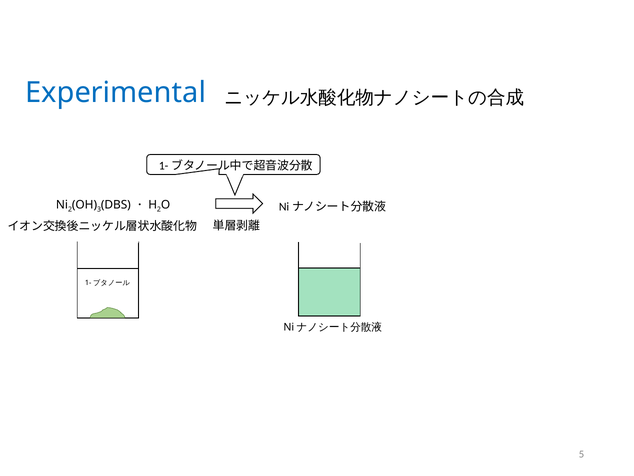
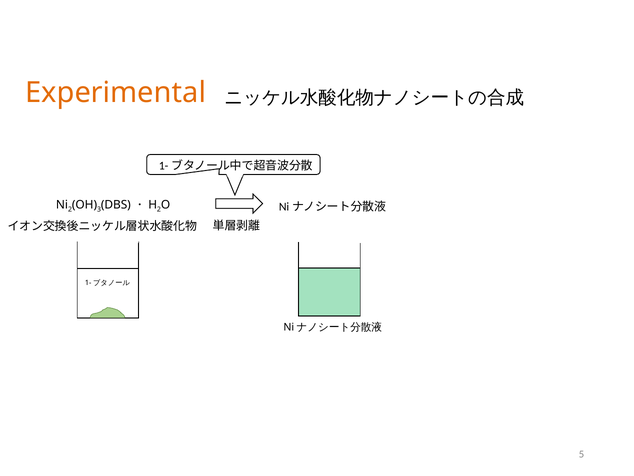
Experimental colour: blue -> orange (116, 92)
